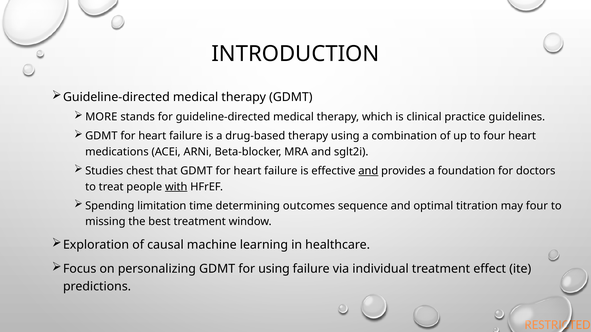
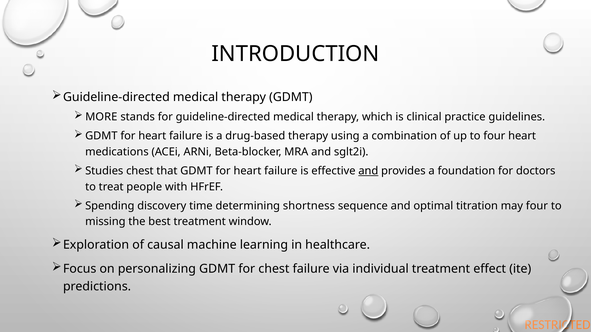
with underline: present -> none (176, 187)
limitation: limitation -> discovery (162, 206)
outcomes: outcomes -> shortness (309, 206)
for using: using -> chest (274, 269)
